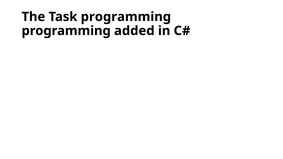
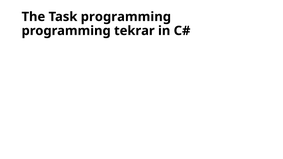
added: added -> tekrar (134, 31)
